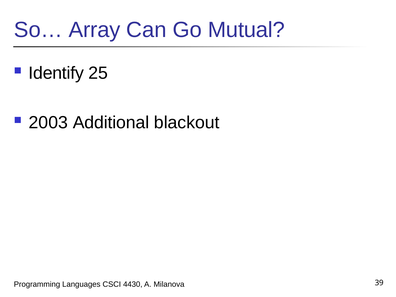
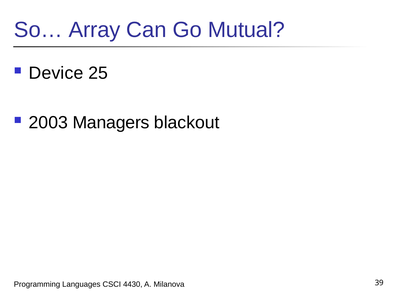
Identify: Identify -> Device (56, 73)
Additional: Additional -> Managers (111, 122)
